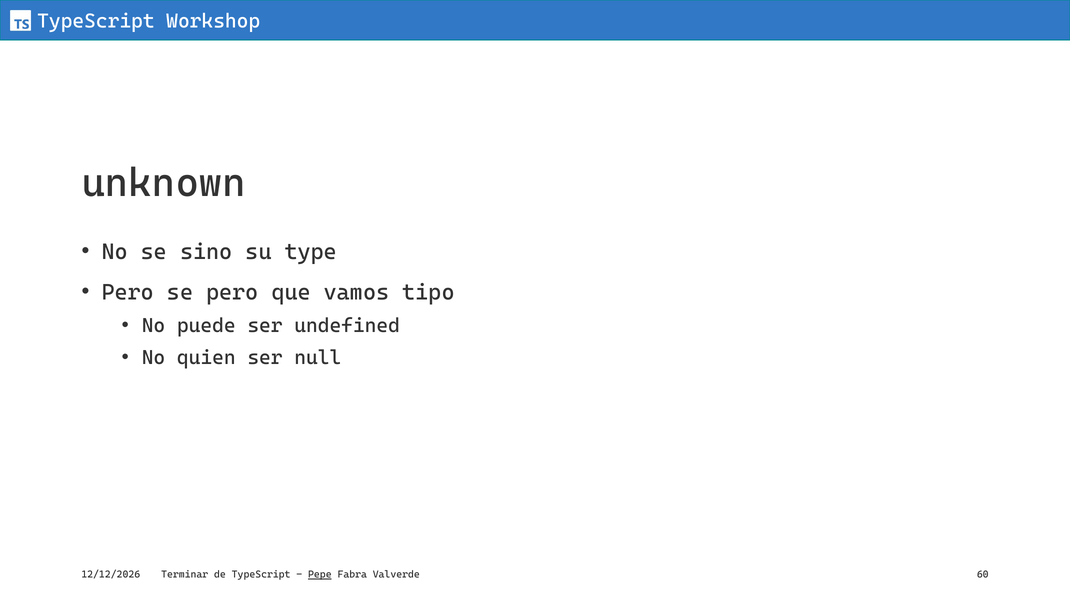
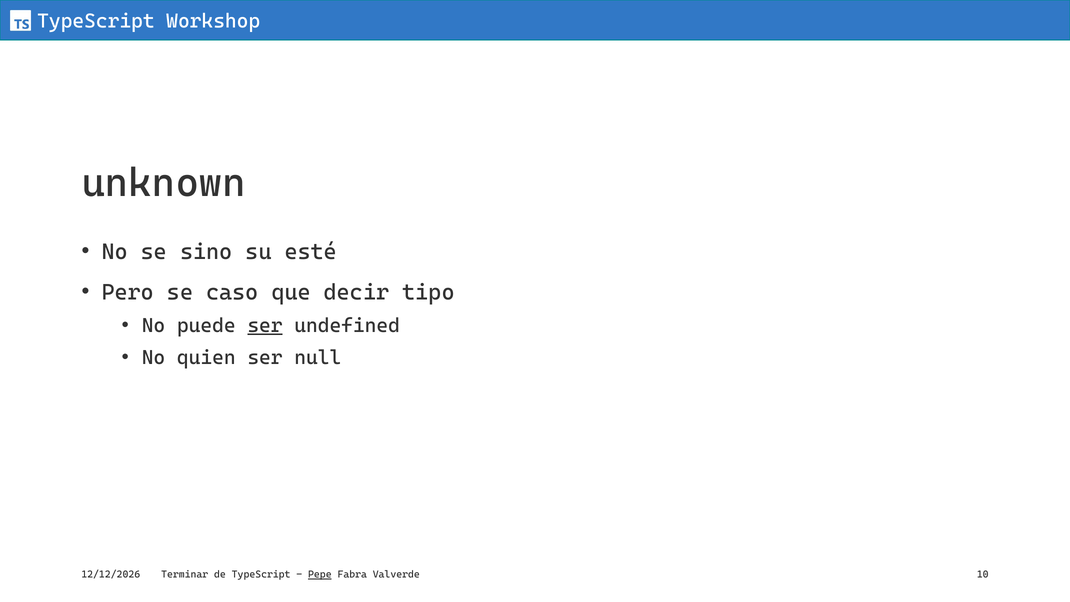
type: type -> esté (311, 252)
se pero: pero -> caso (232, 292)
vamos: vamos -> decir (357, 292)
ser underline: none -> present (265, 325)
60: 60 -> 10 (983, 575)
